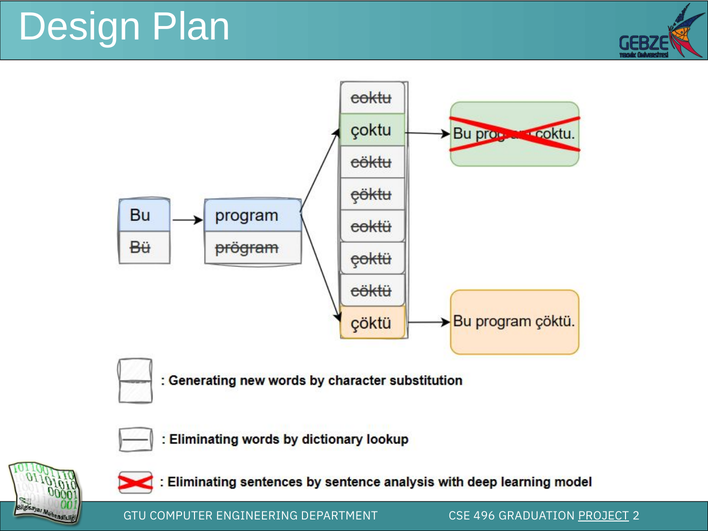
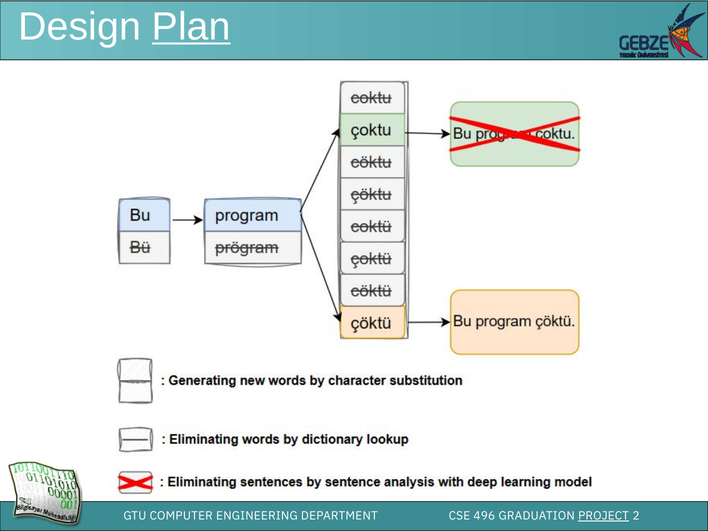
Plan underline: none -> present (191, 27)
